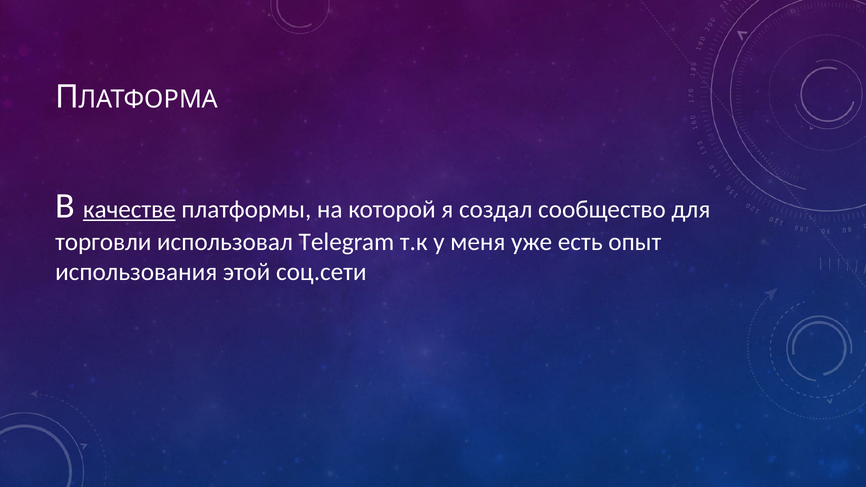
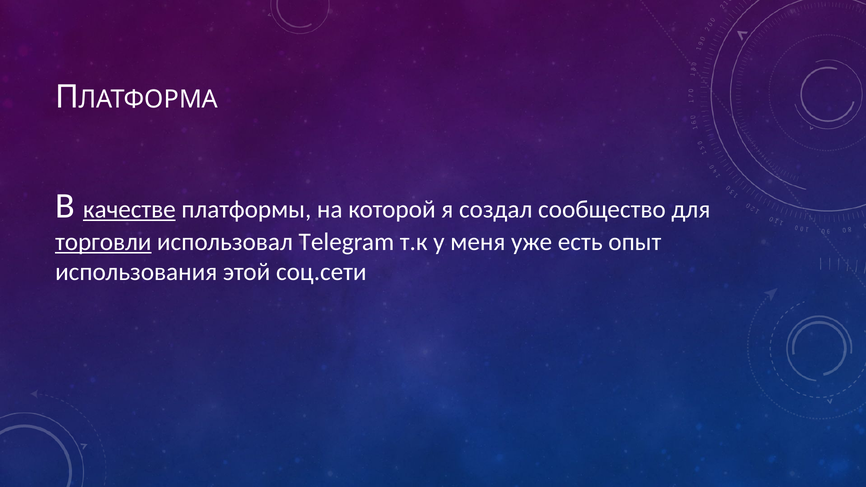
торговли underline: none -> present (103, 242)
